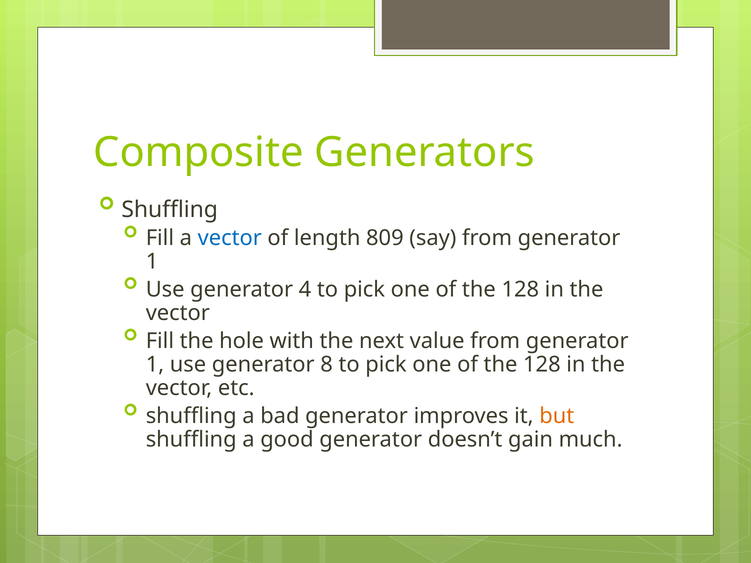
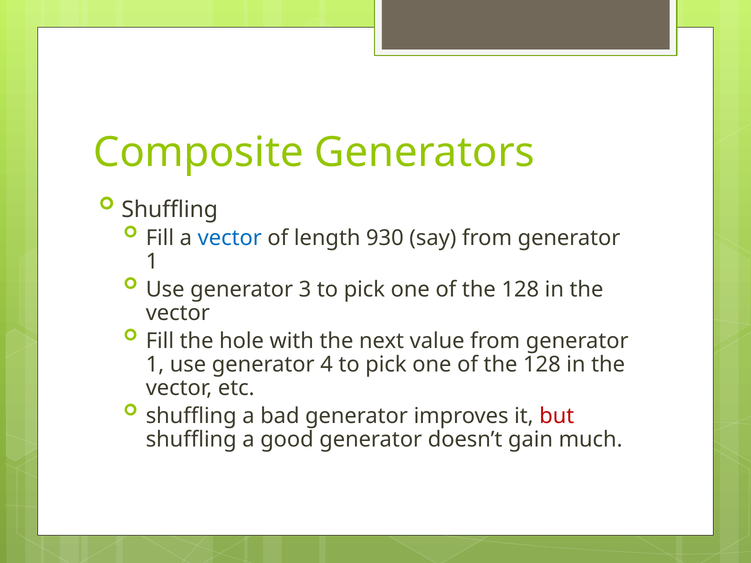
809: 809 -> 930 (385, 238)
4: 4 -> 3 (305, 290)
8: 8 -> 4 (327, 365)
but colour: orange -> red (557, 416)
